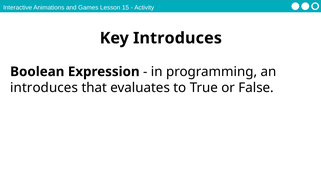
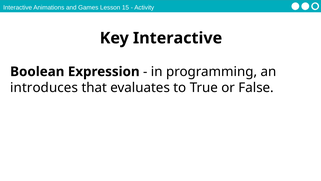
Key Introduces: Introduces -> Interactive (178, 38)
